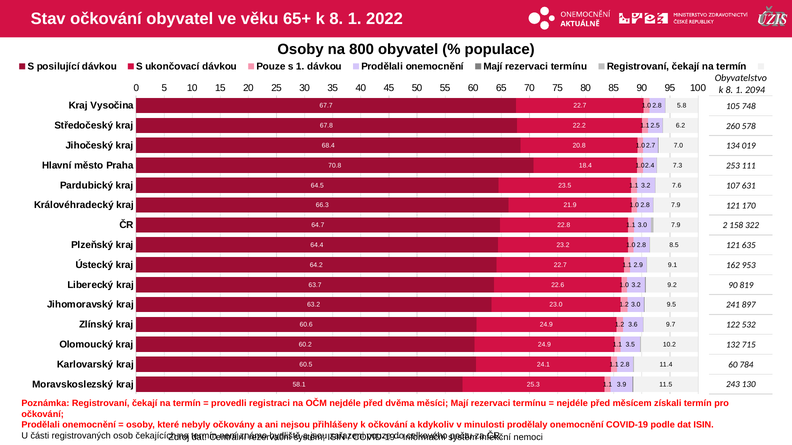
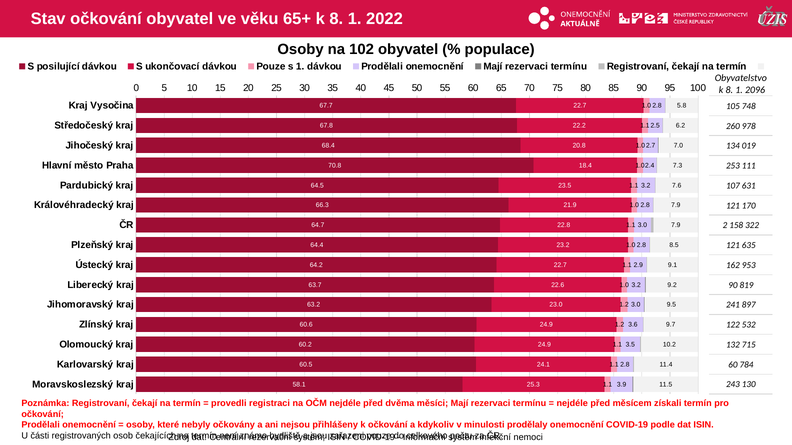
800: 800 -> 102 (362, 49)
2094: 2094 -> 2096 (755, 90)
578: 578 -> 978 (749, 126)
